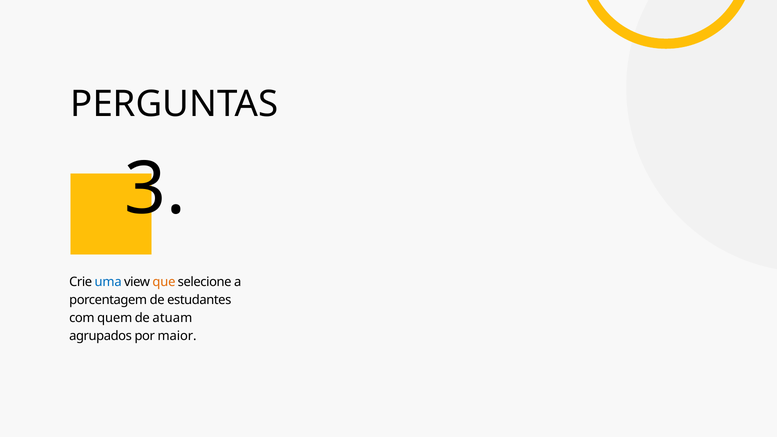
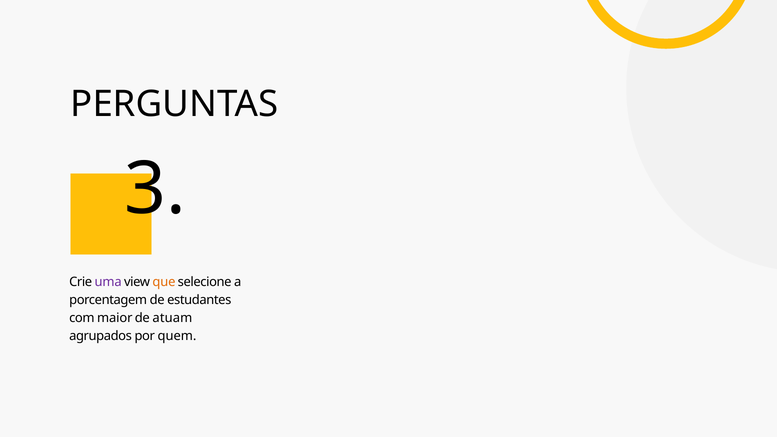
uma colour: blue -> purple (108, 282)
quem: quem -> maior (115, 318)
maior: maior -> quem (177, 336)
